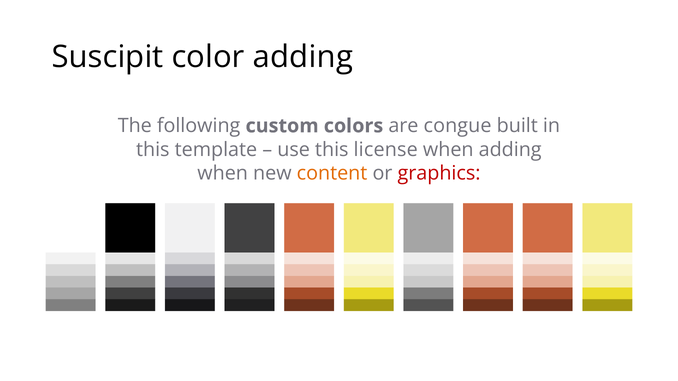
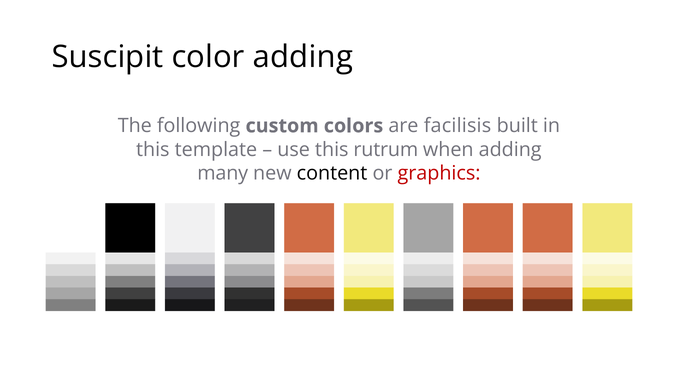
congue: congue -> facilisis (457, 126)
license: license -> rutrum (386, 150)
when: when -> many (223, 173)
content colour: orange -> black (332, 173)
